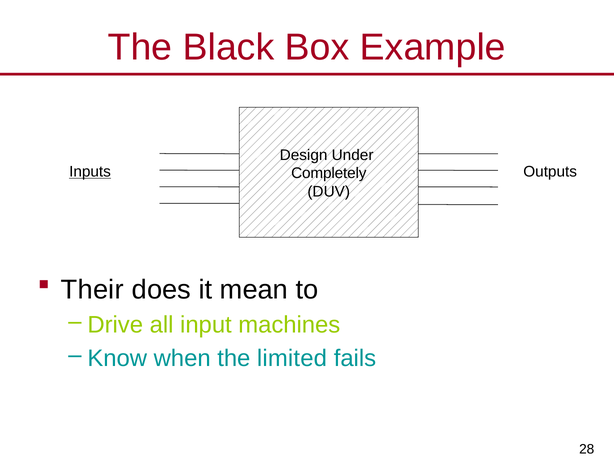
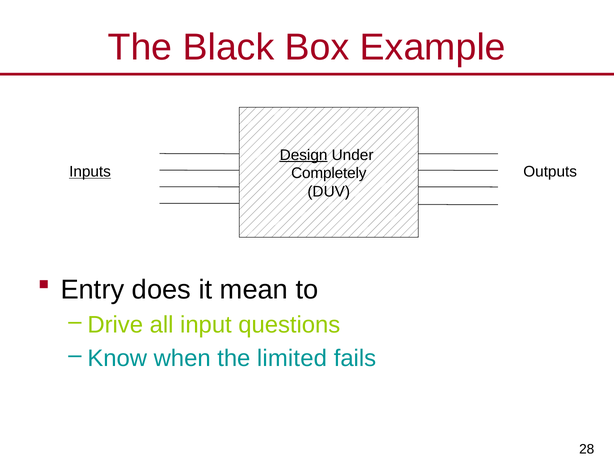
Design underline: none -> present (304, 155)
Their: Their -> Entry (92, 290)
machines: machines -> questions (289, 325)
